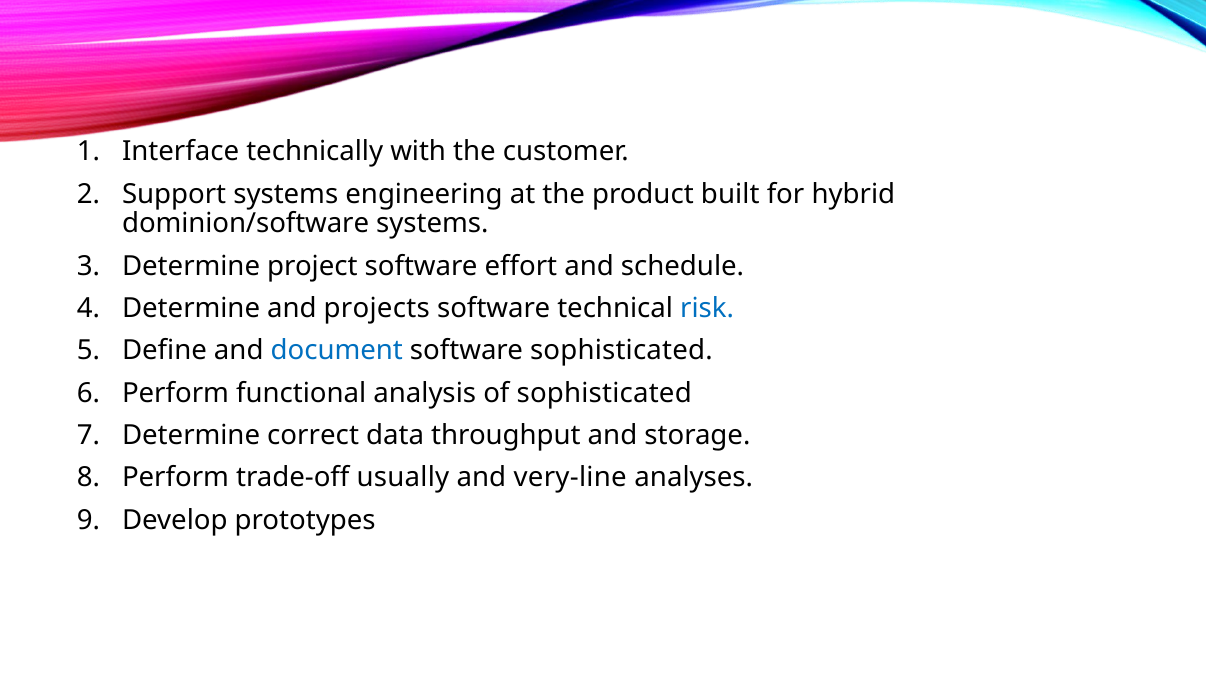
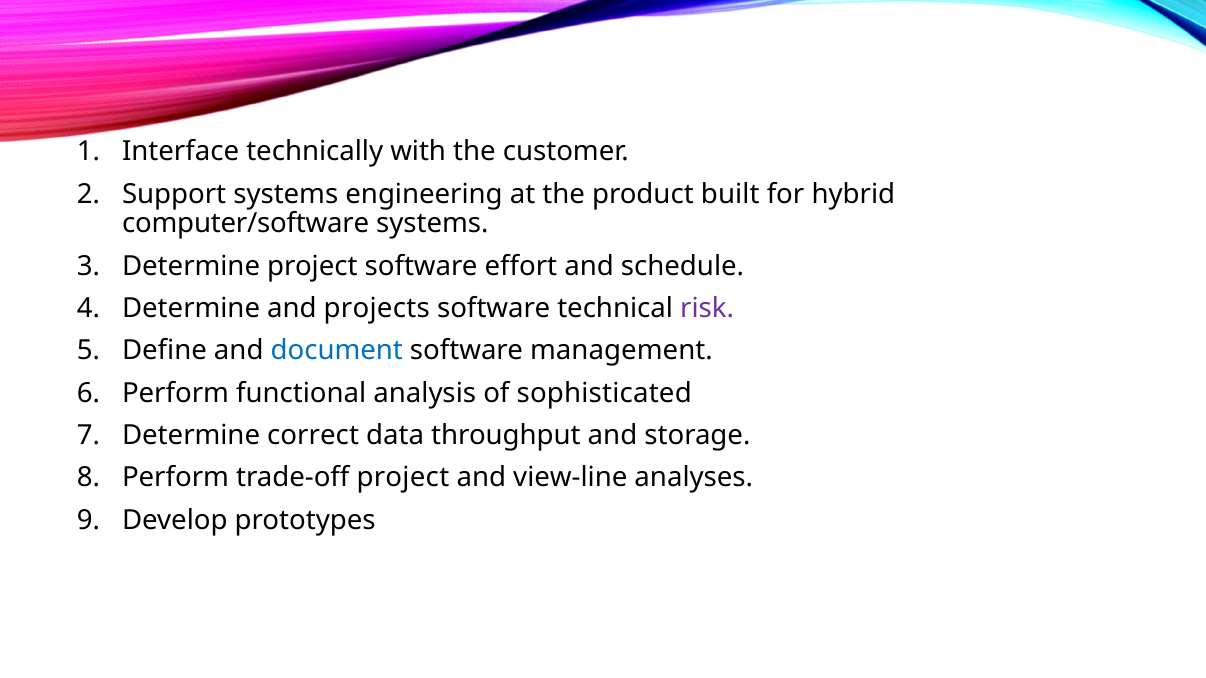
dominion/software: dominion/software -> computer/software (246, 224)
risk colour: blue -> purple (707, 309)
software sophisticated: sophisticated -> management (621, 351)
trade-off usually: usually -> project (403, 478)
very-line: very-line -> view-line (570, 478)
